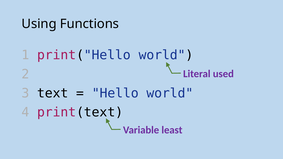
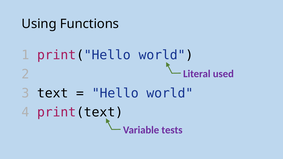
least: least -> tests (172, 130)
